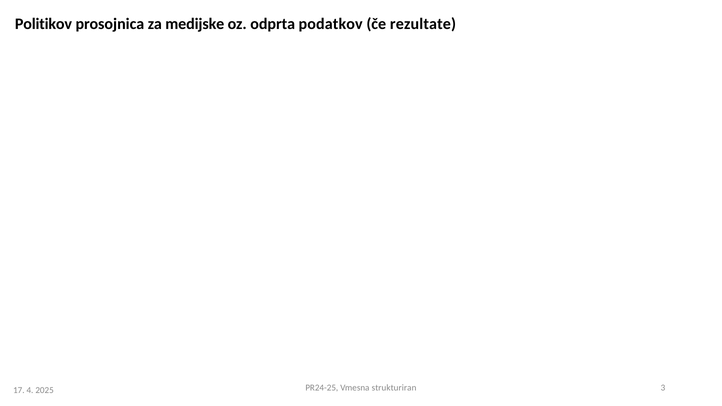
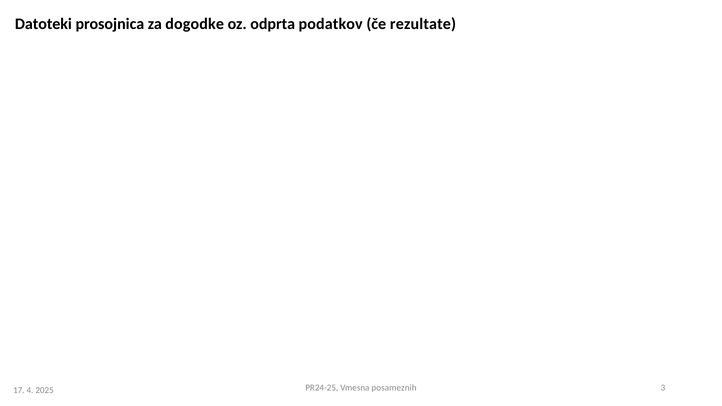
Politikov: Politikov -> Datoteki (43, 24)
medijske: medijske -> dogodke (195, 24)
strukturiran: strukturiran -> posameznih (394, 388)
